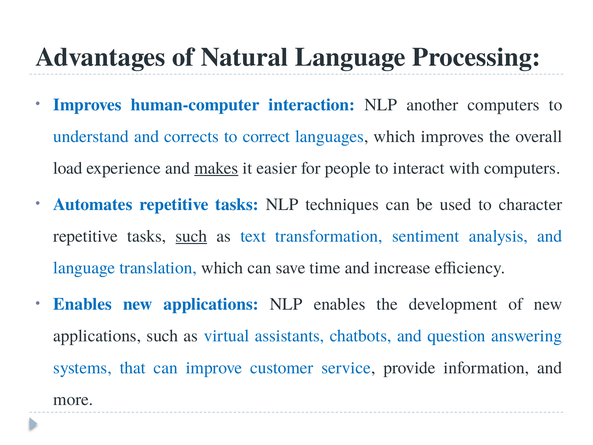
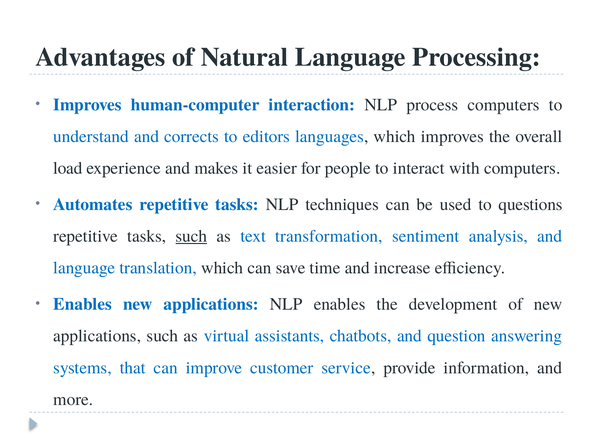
another: another -> process (432, 105)
correct: correct -> editors (266, 136)
makes underline: present -> none (216, 168)
character: character -> questions (531, 204)
